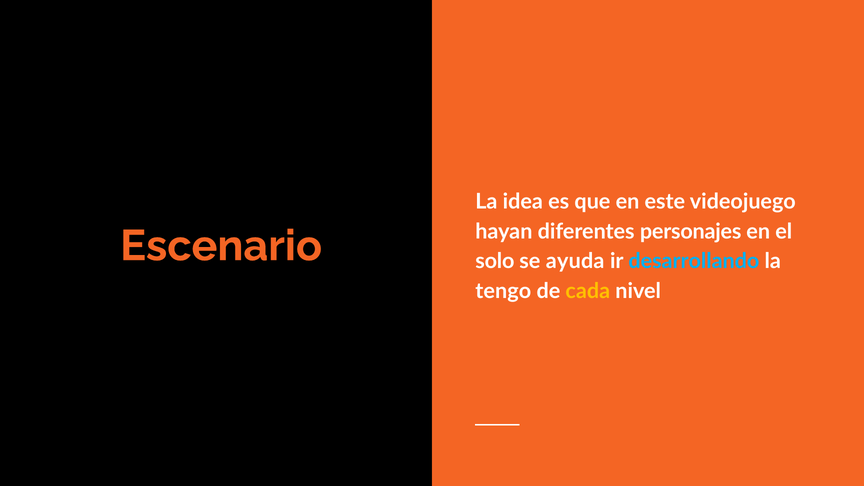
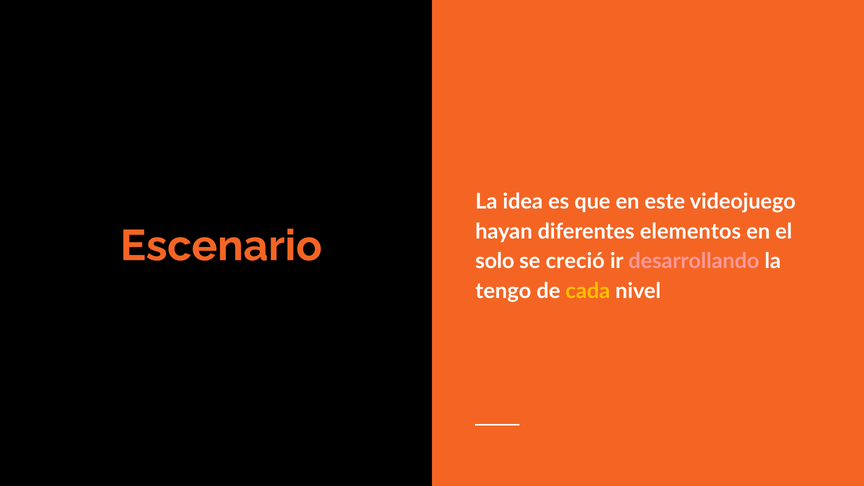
personajes: personajes -> elementos (690, 232)
ayuda: ayuda -> creció (575, 261)
desarrollando colour: light blue -> pink (694, 261)
